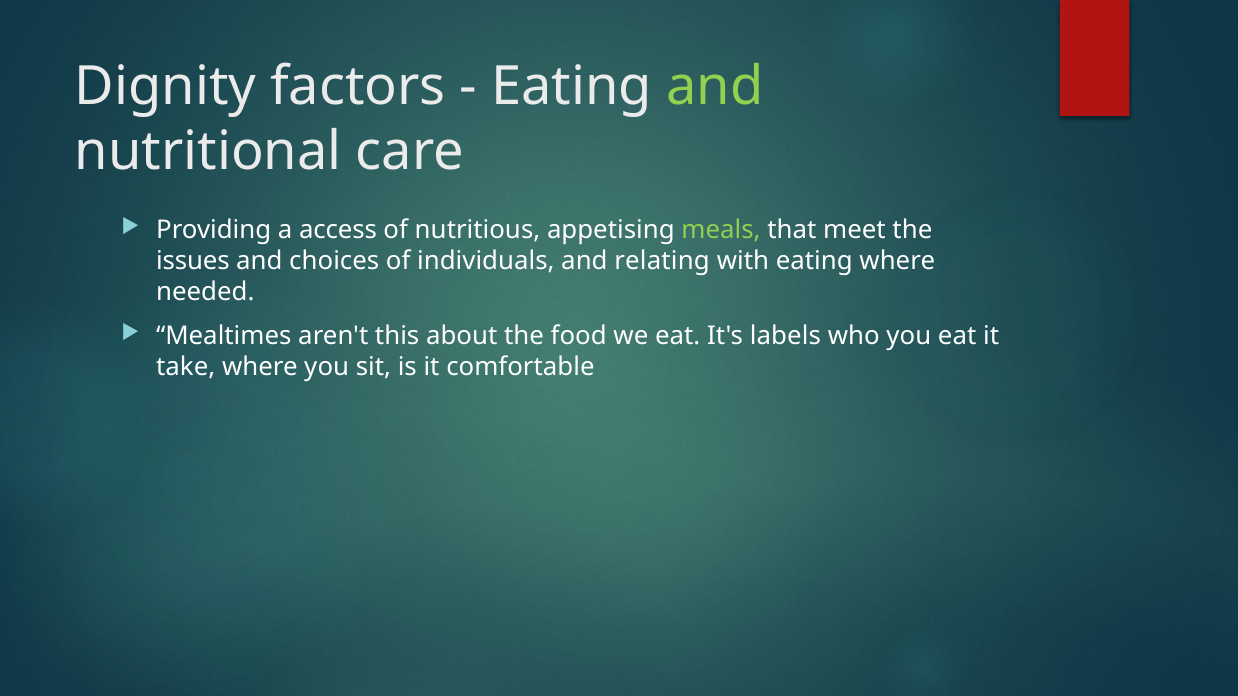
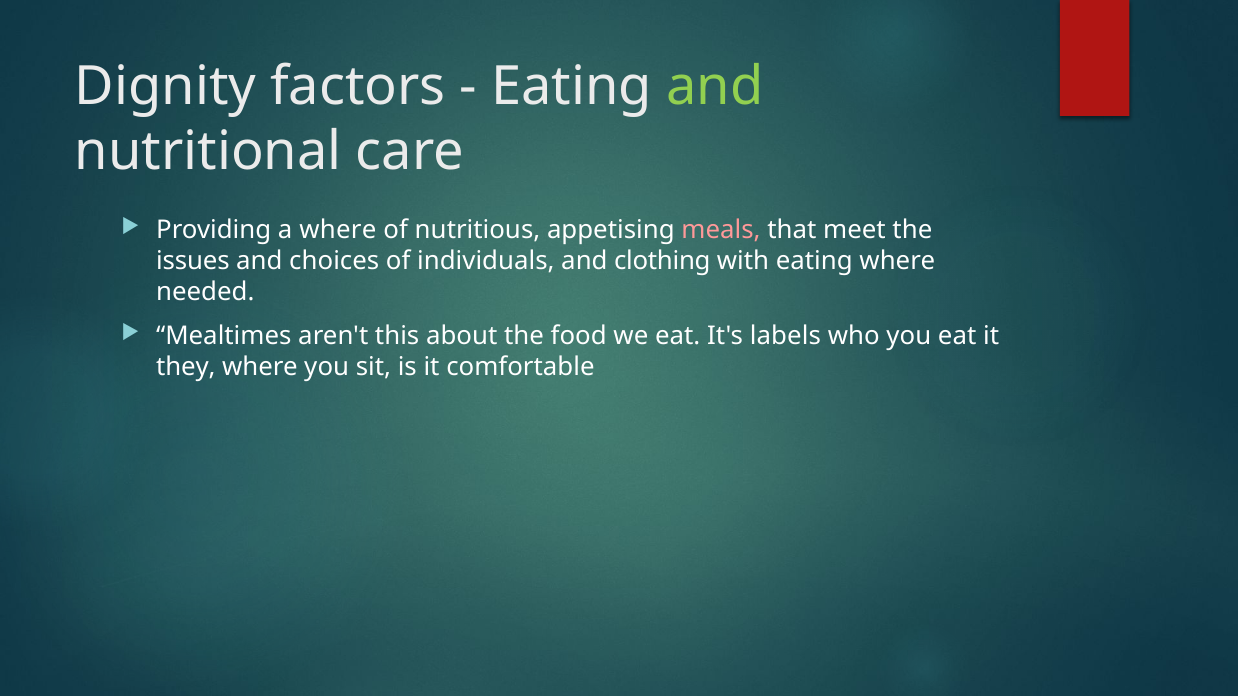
a access: access -> where (338, 230)
meals colour: light green -> pink (721, 230)
relating: relating -> clothing (662, 261)
take: take -> they (186, 367)
